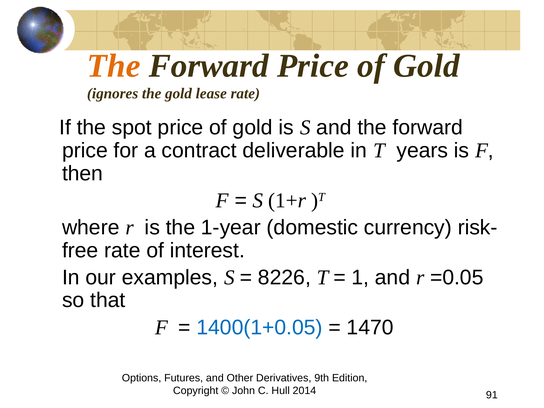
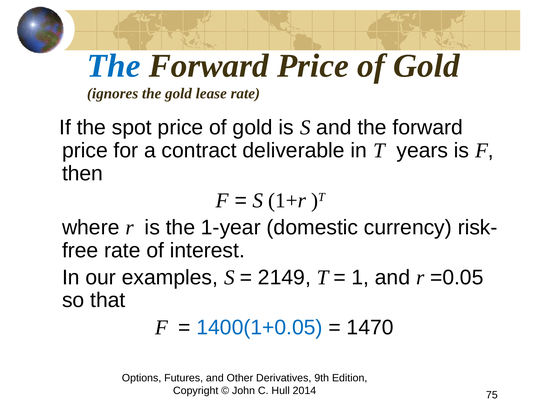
The colour: orange -> blue (114, 66)
8226: 8226 -> 2149 (284, 277)
91: 91 -> 75 (492, 395)
